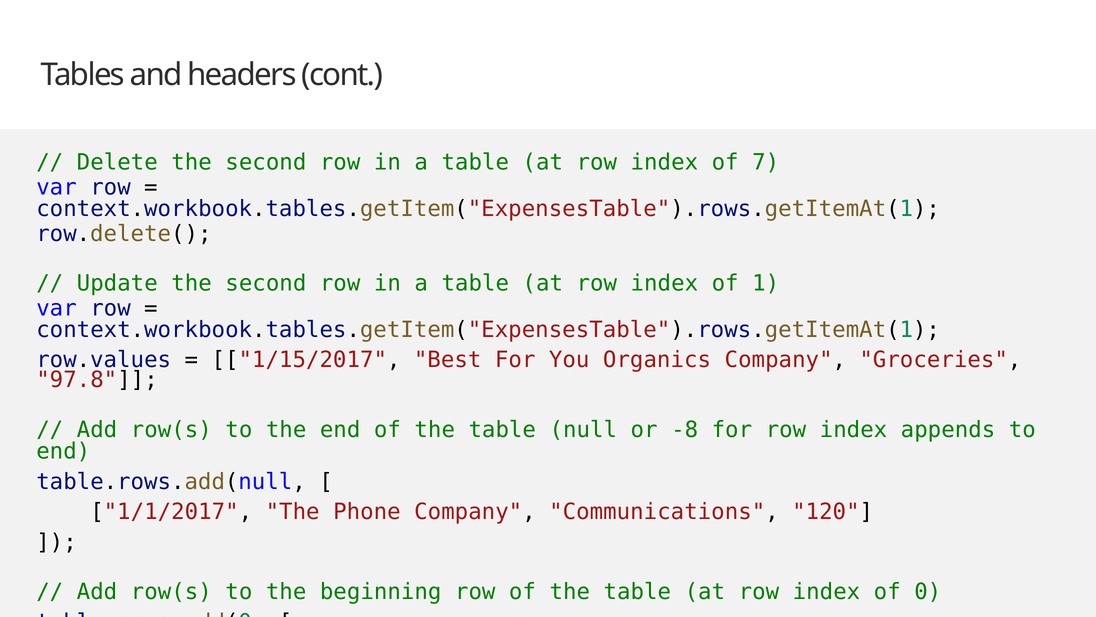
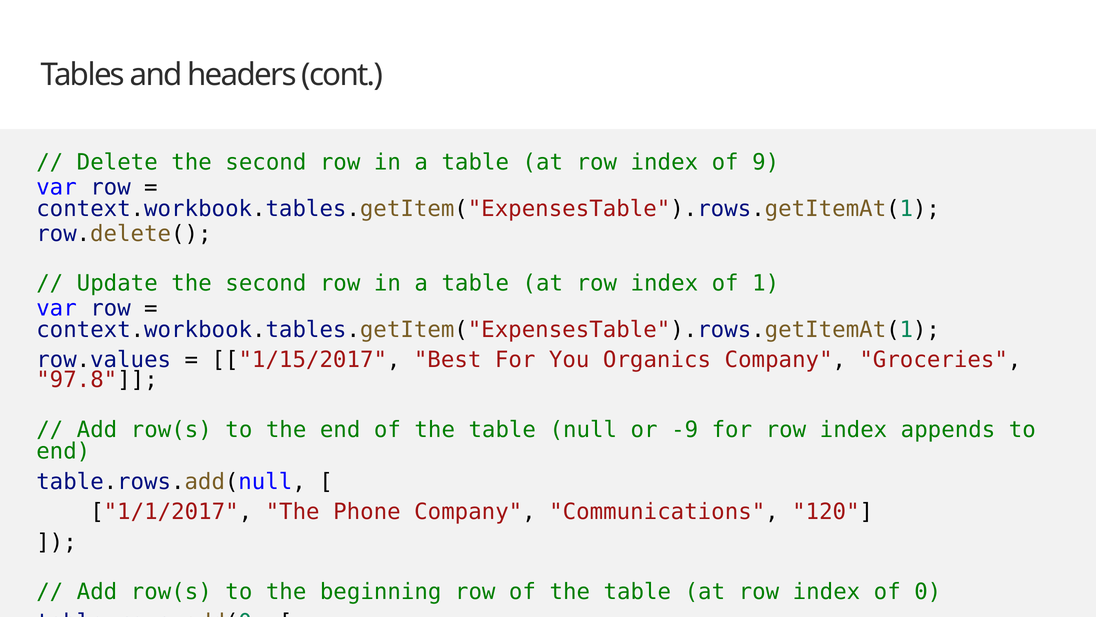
7: 7 -> 9 (766, 162)
-8: -8 -> -9 (685, 430)
